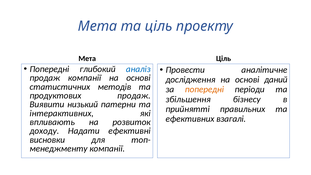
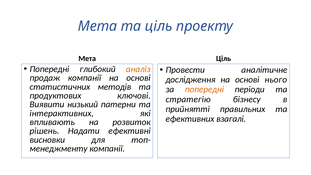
аналіз colour: blue -> orange (138, 69)
даний: даний -> нього (276, 80)
продуктових продаж: продаж -> ключові (134, 96)
збільшення: збільшення -> стратегію (188, 99)
доходу: доходу -> рішень (44, 131)
